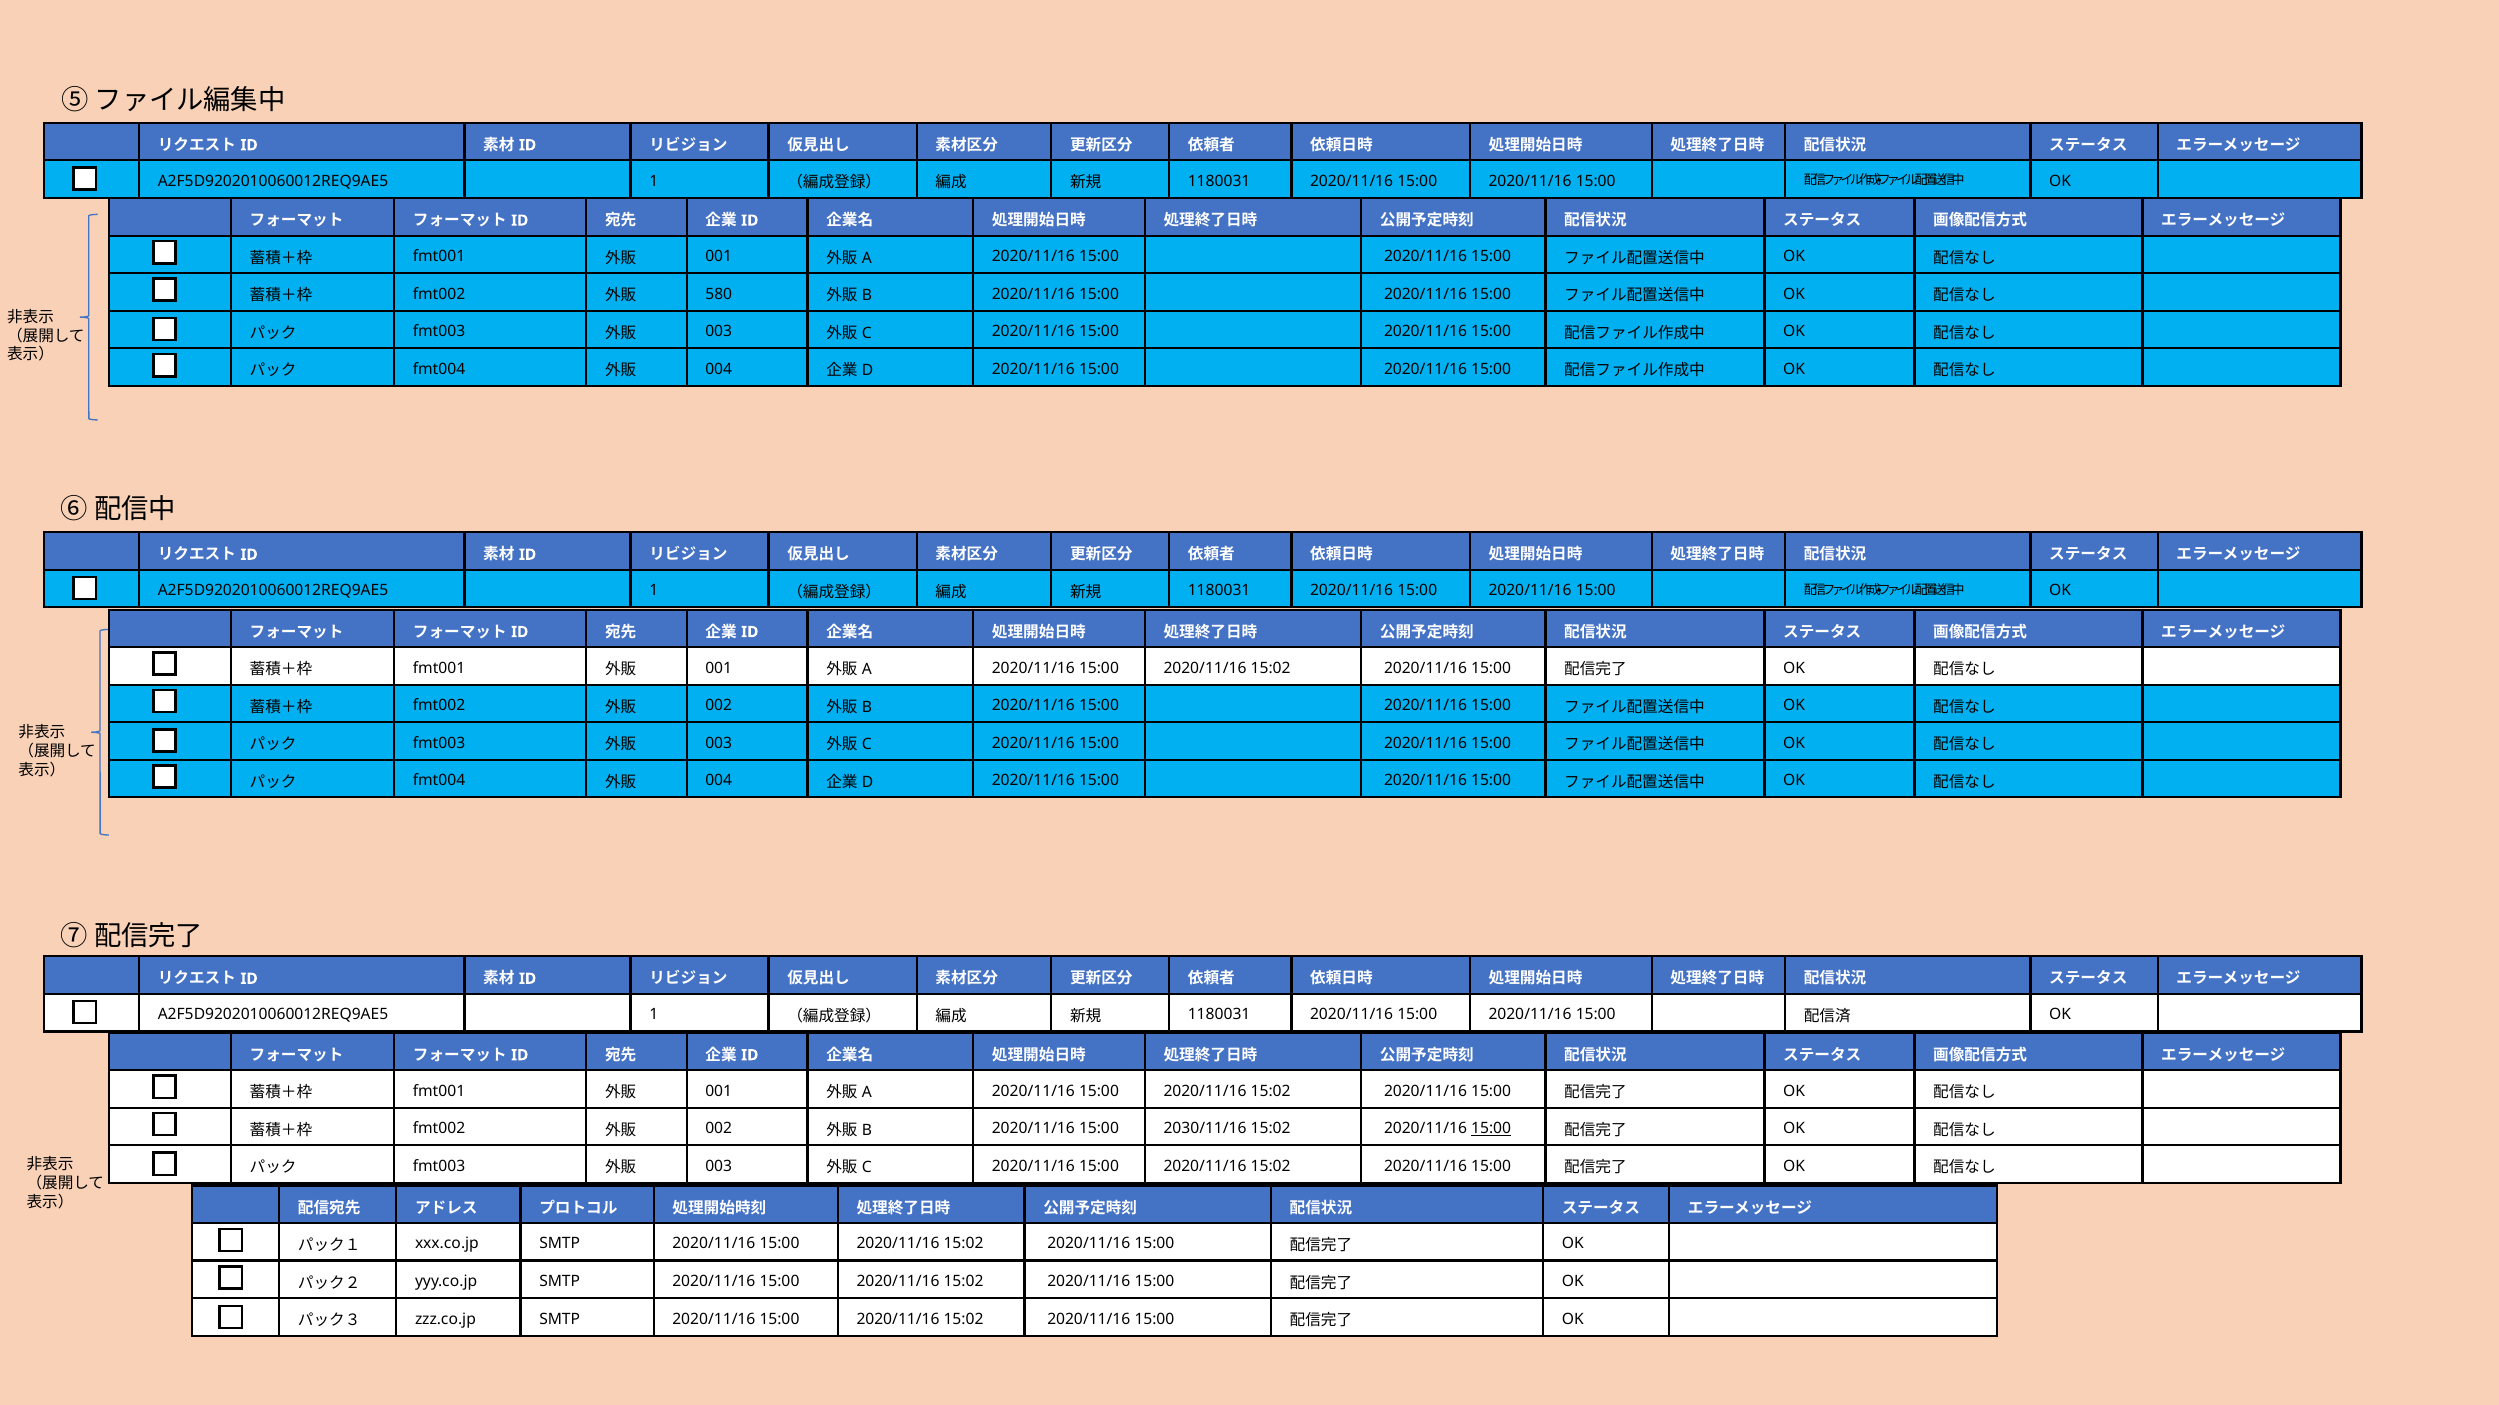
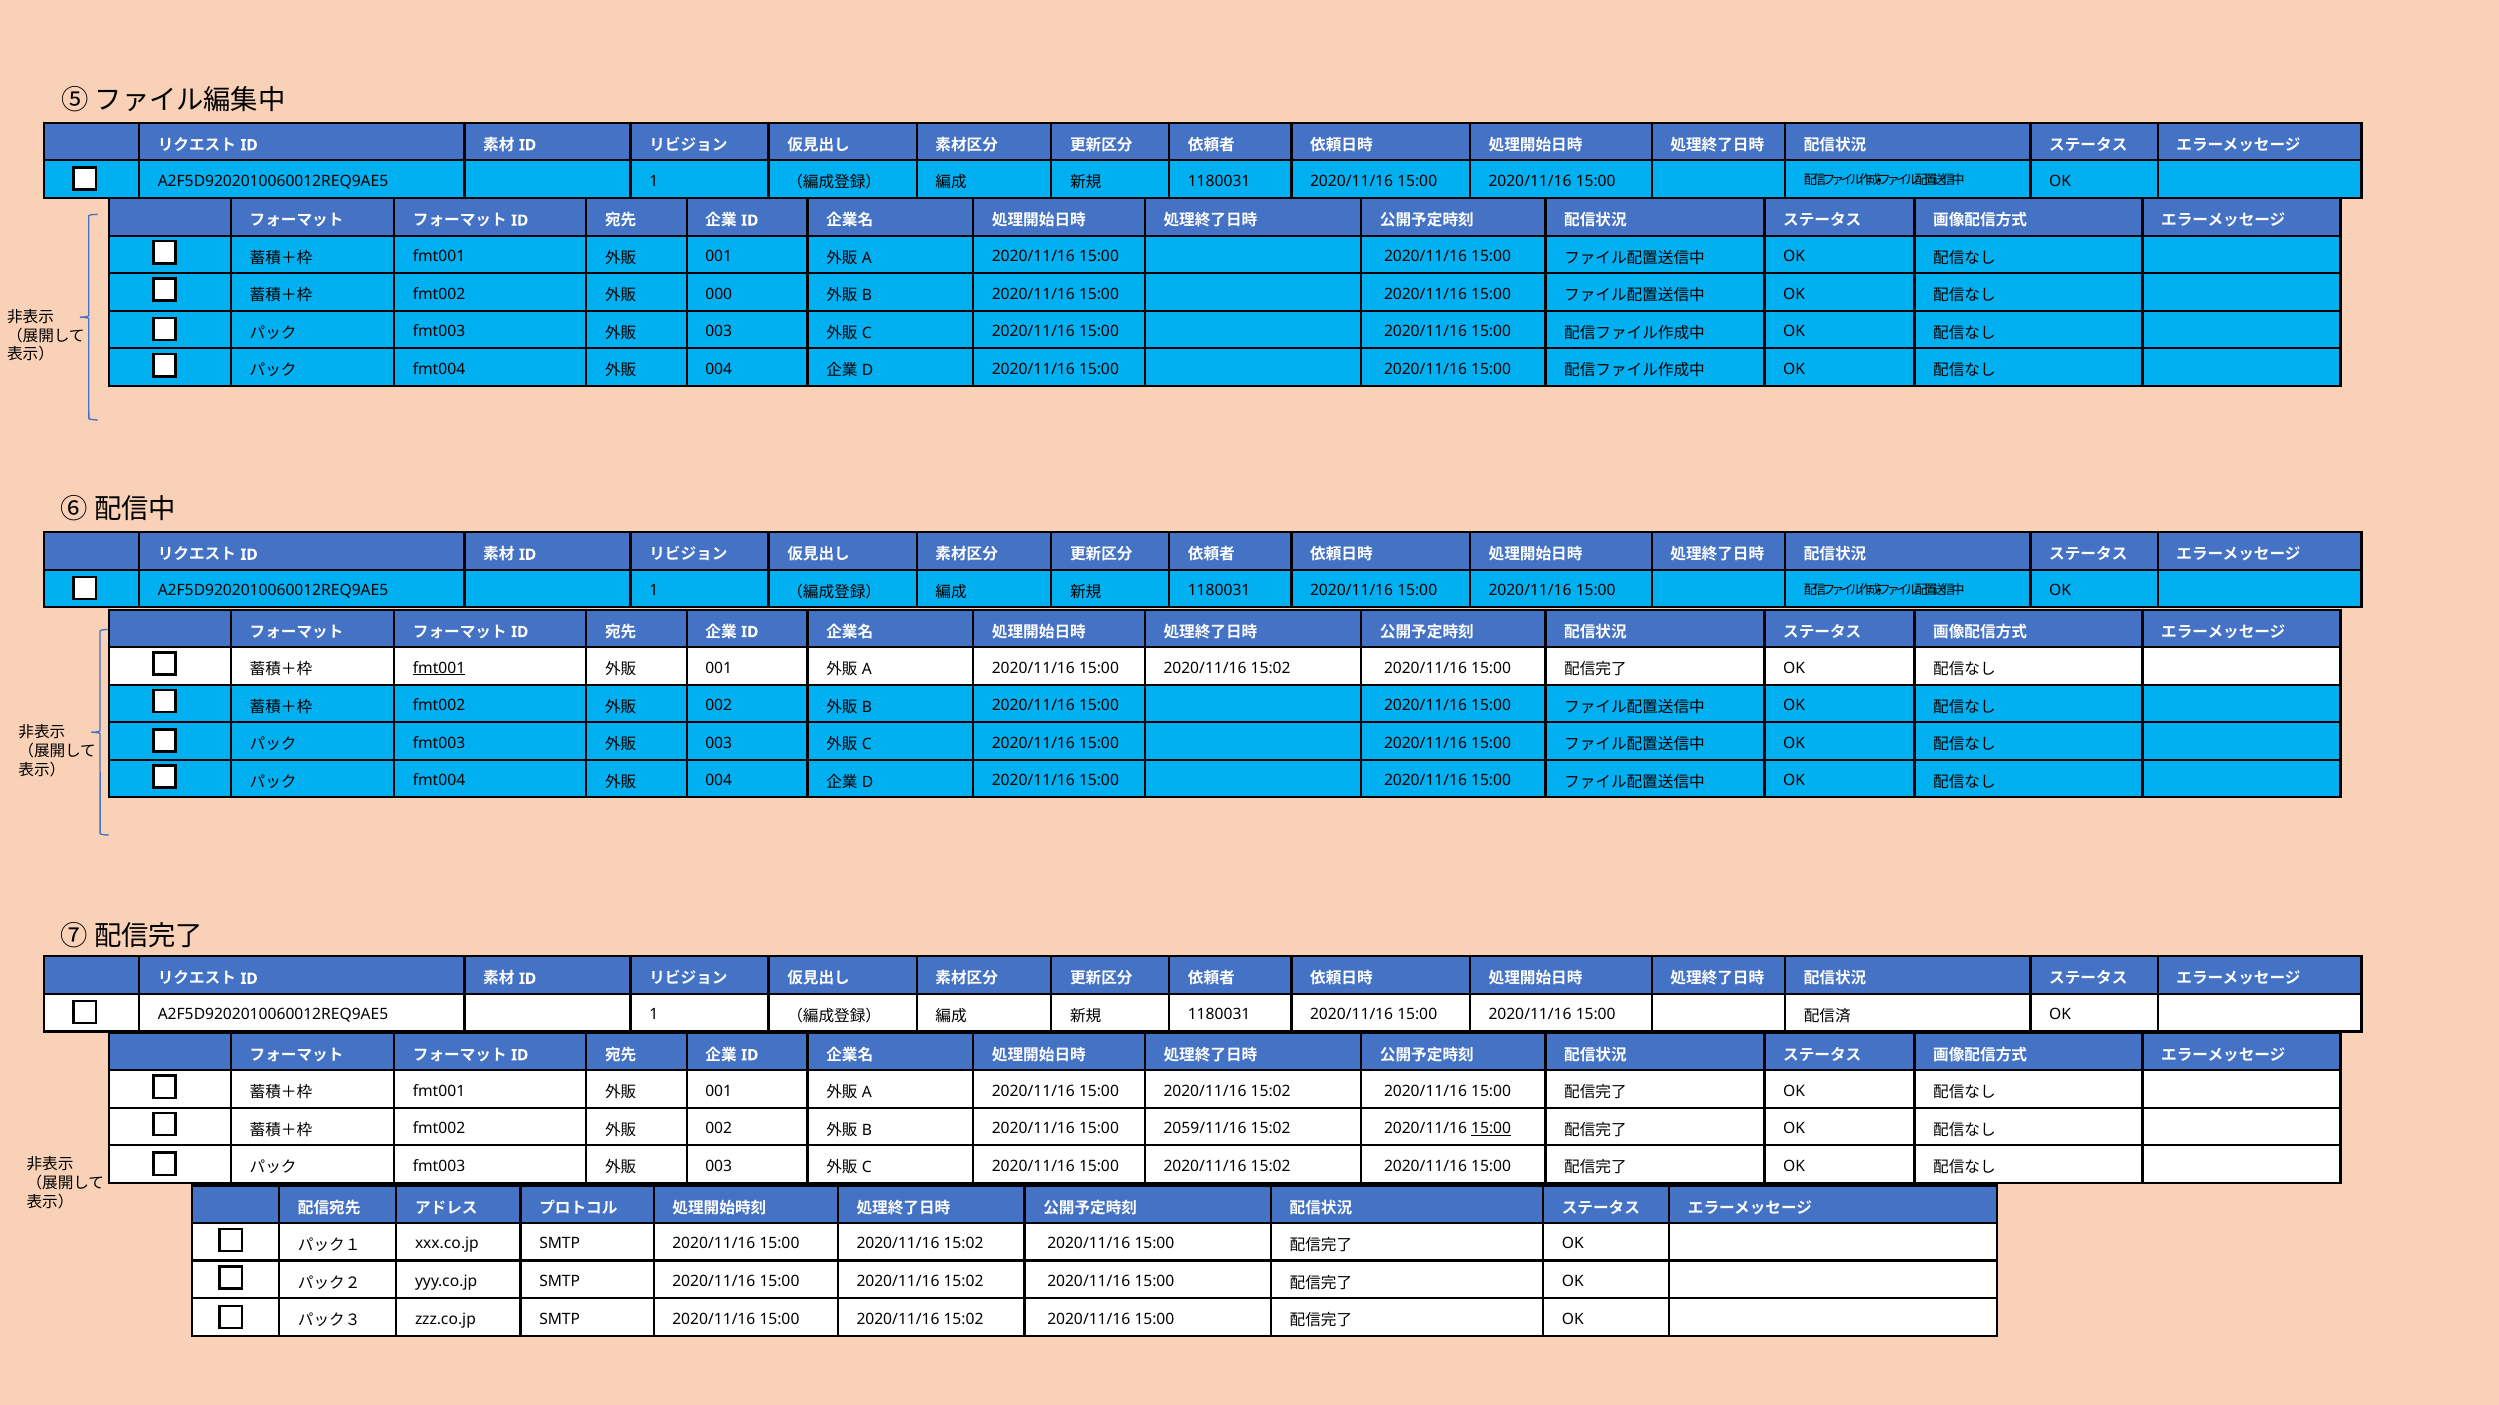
580: 580 -> 000 (719, 294)
fmt001 underline: none -> present (439, 668)
2030/11/16: 2030/11/16 -> 2059/11/16 (1205, 1129)
